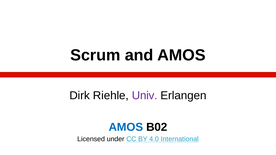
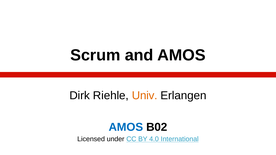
Univ colour: purple -> orange (145, 96)
